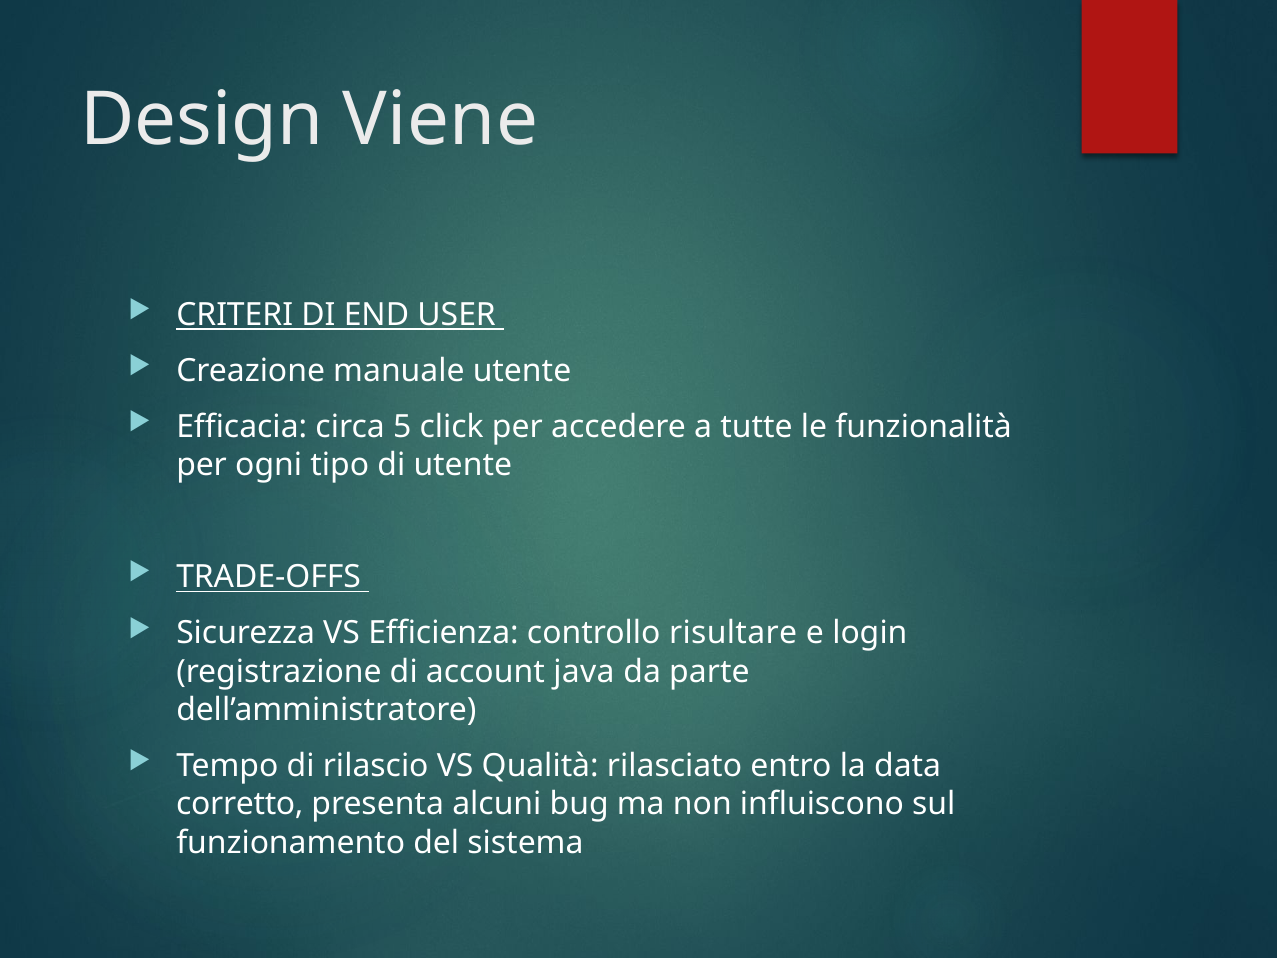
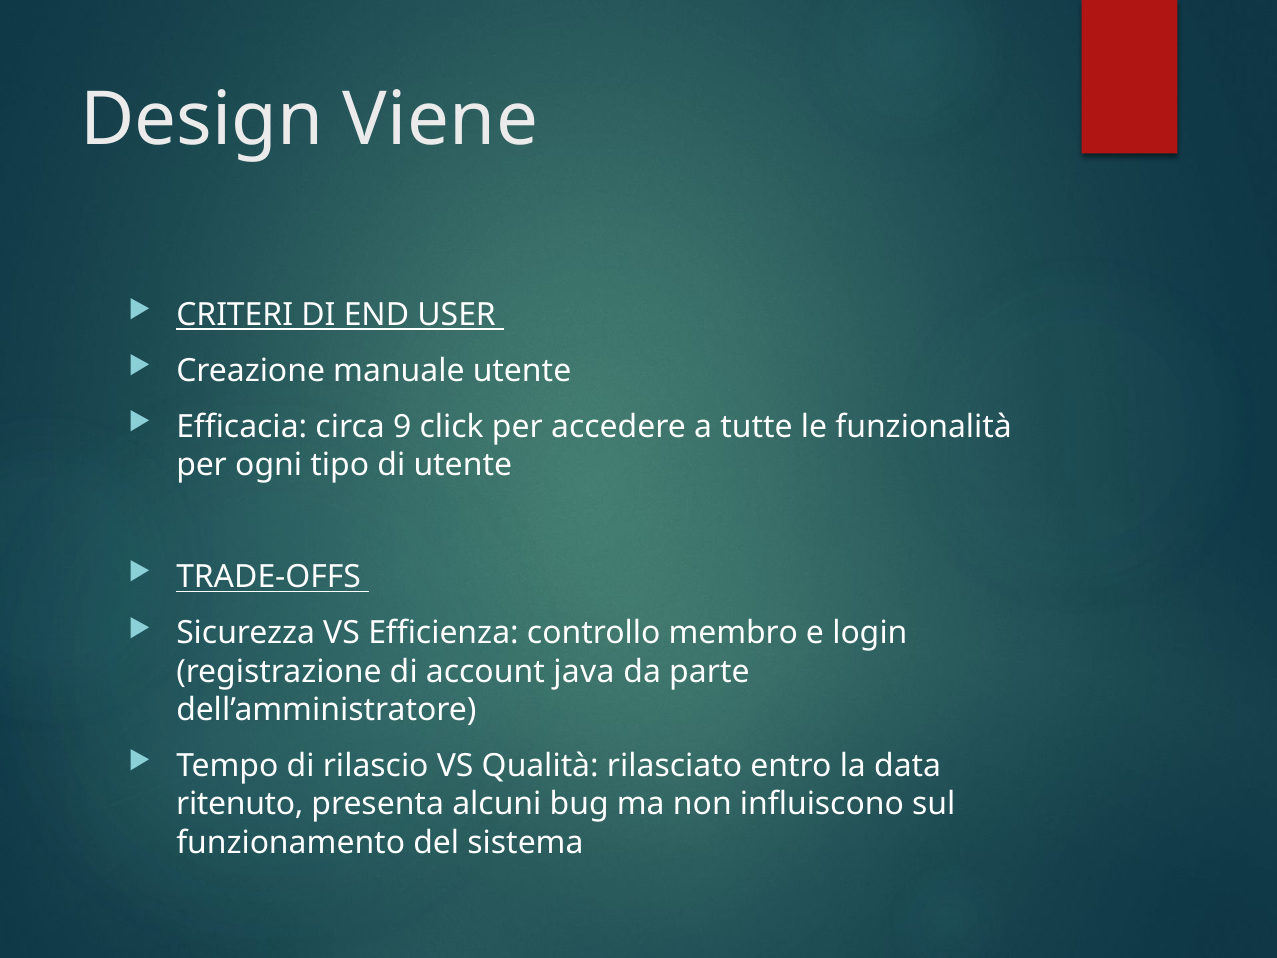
5: 5 -> 9 (402, 427)
risultare: risultare -> membro (733, 633)
corretto: corretto -> ritenuto (240, 804)
